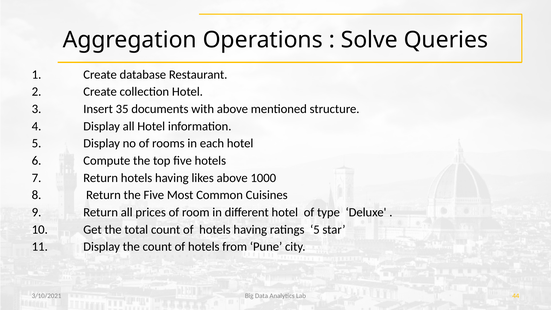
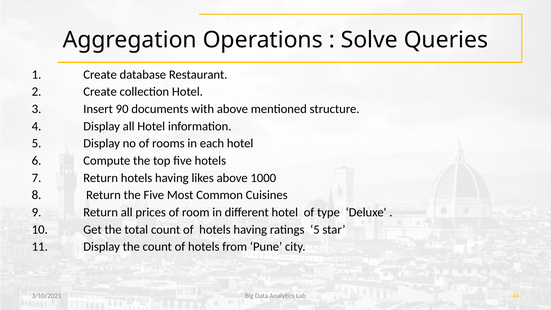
35: 35 -> 90 (122, 109)
